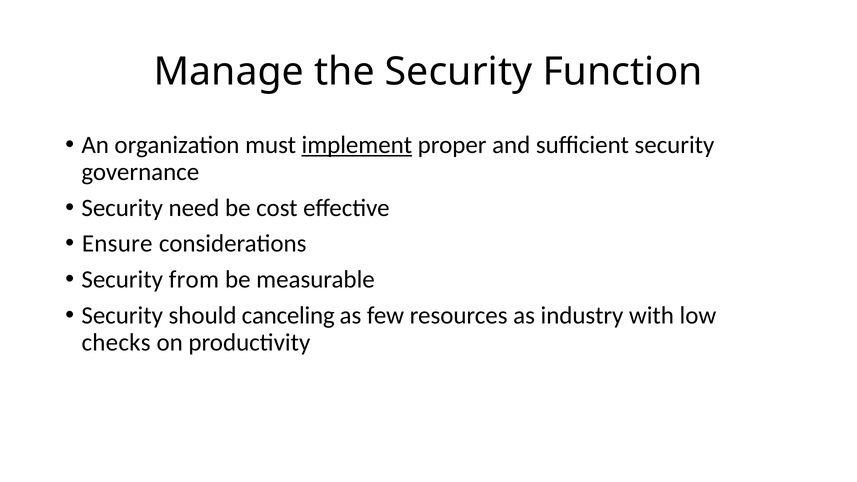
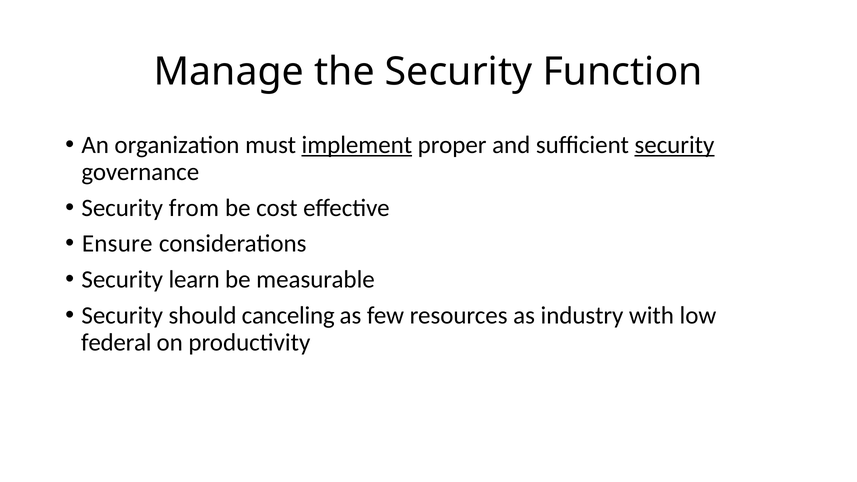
security underline: none -> present (674, 145)
need: need -> from (194, 208)
from: from -> learn (194, 280)
checks: checks -> federal (116, 343)
